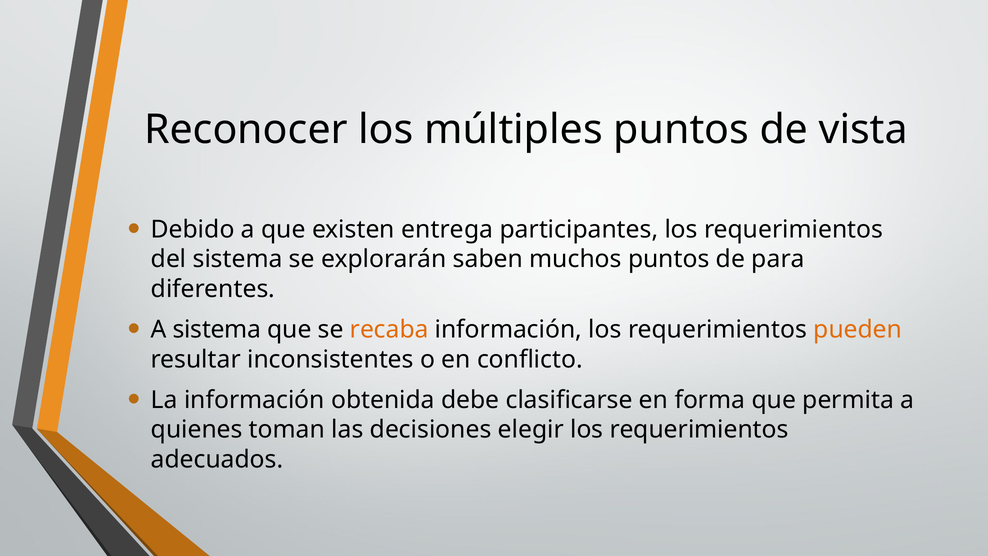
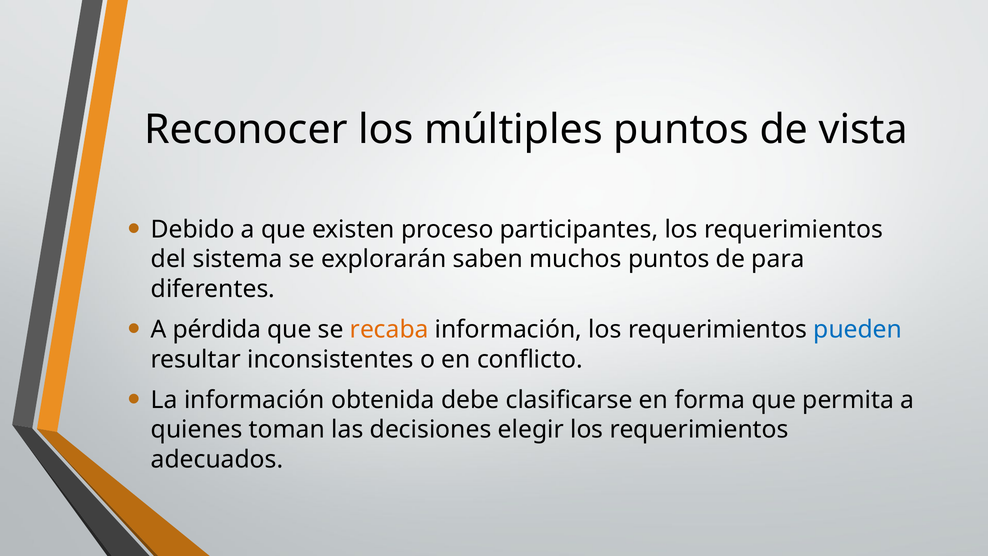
entrega: entrega -> proceso (447, 230)
A sistema: sistema -> pérdida (217, 330)
pueden colour: orange -> blue (858, 330)
